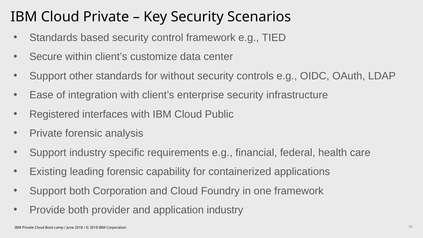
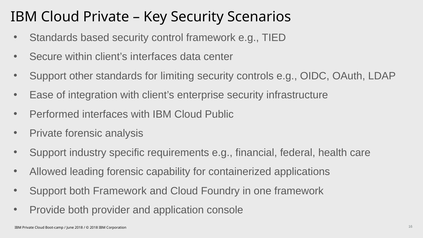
client’s customize: customize -> interfaces (154, 57)
without: without -> limiting (177, 76)
Registered: Registered -> Performed (54, 114)
Existing: Existing -> Allowed (48, 172)
both Corporation: Corporation -> Framework (120, 191)
application industry: industry -> console (225, 210)
